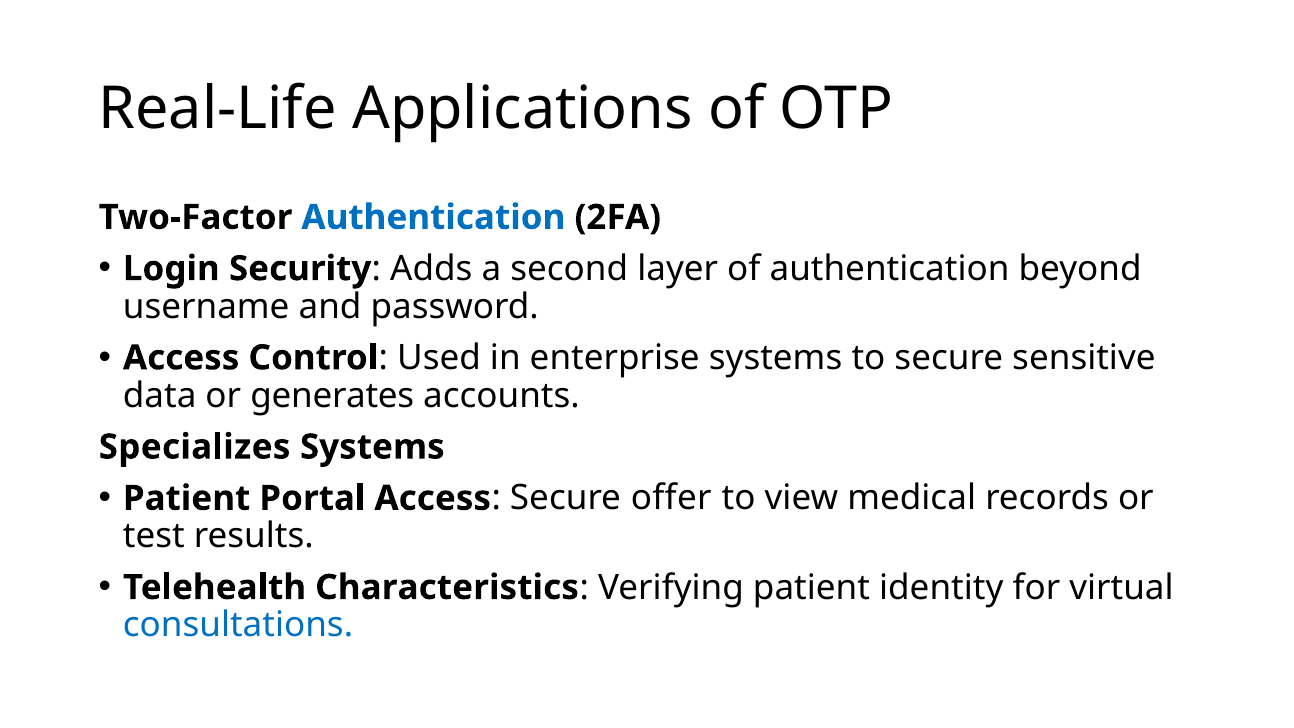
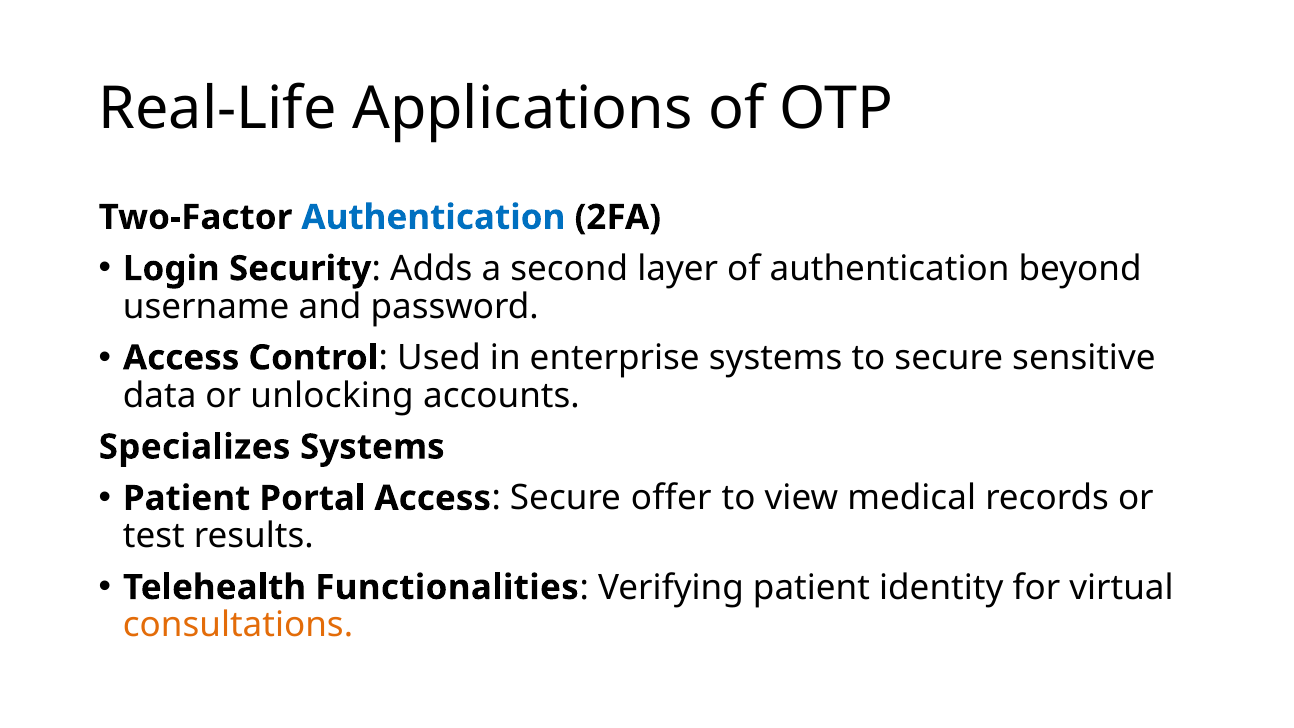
generates: generates -> unlocking (332, 396)
Characteristics: Characteristics -> Functionalities (447, 587)
consultations colour: blue -> orange (238, 625)
